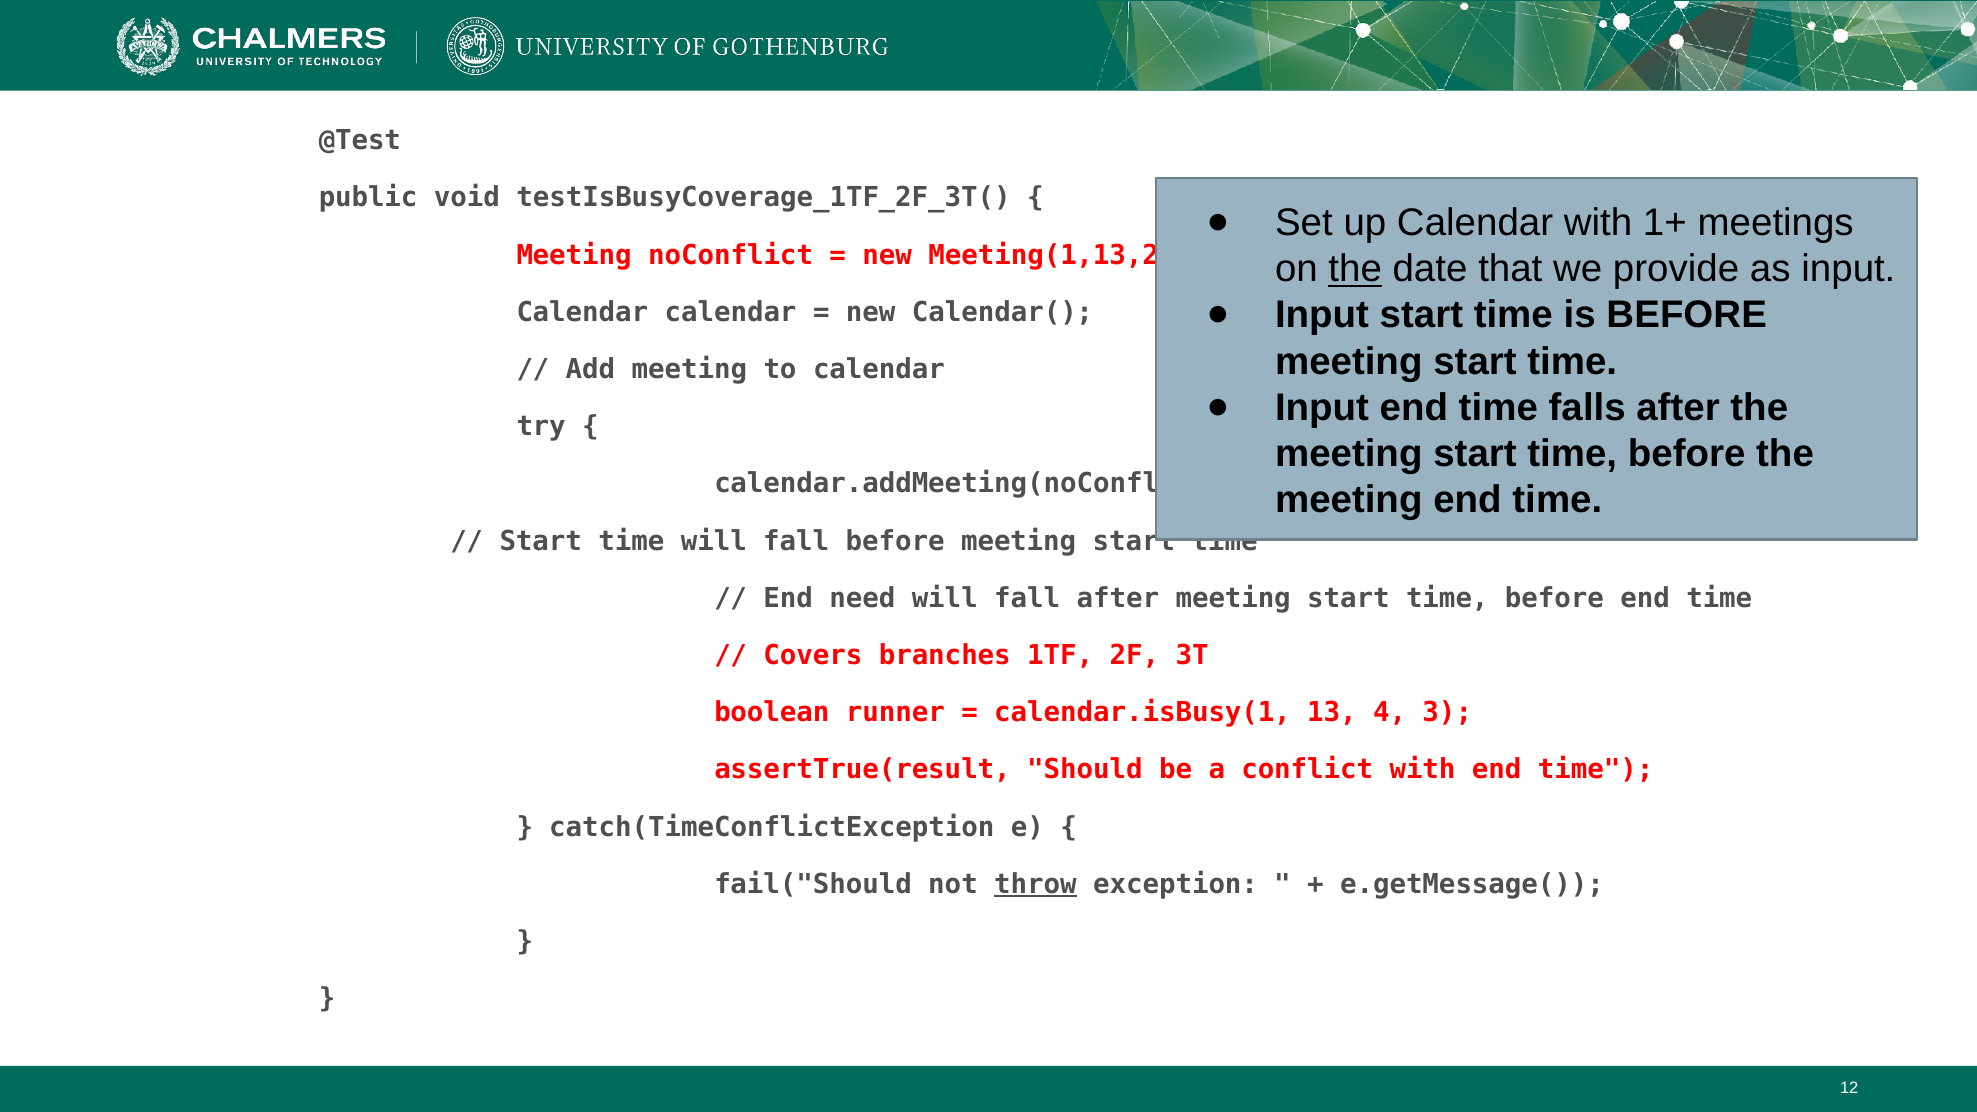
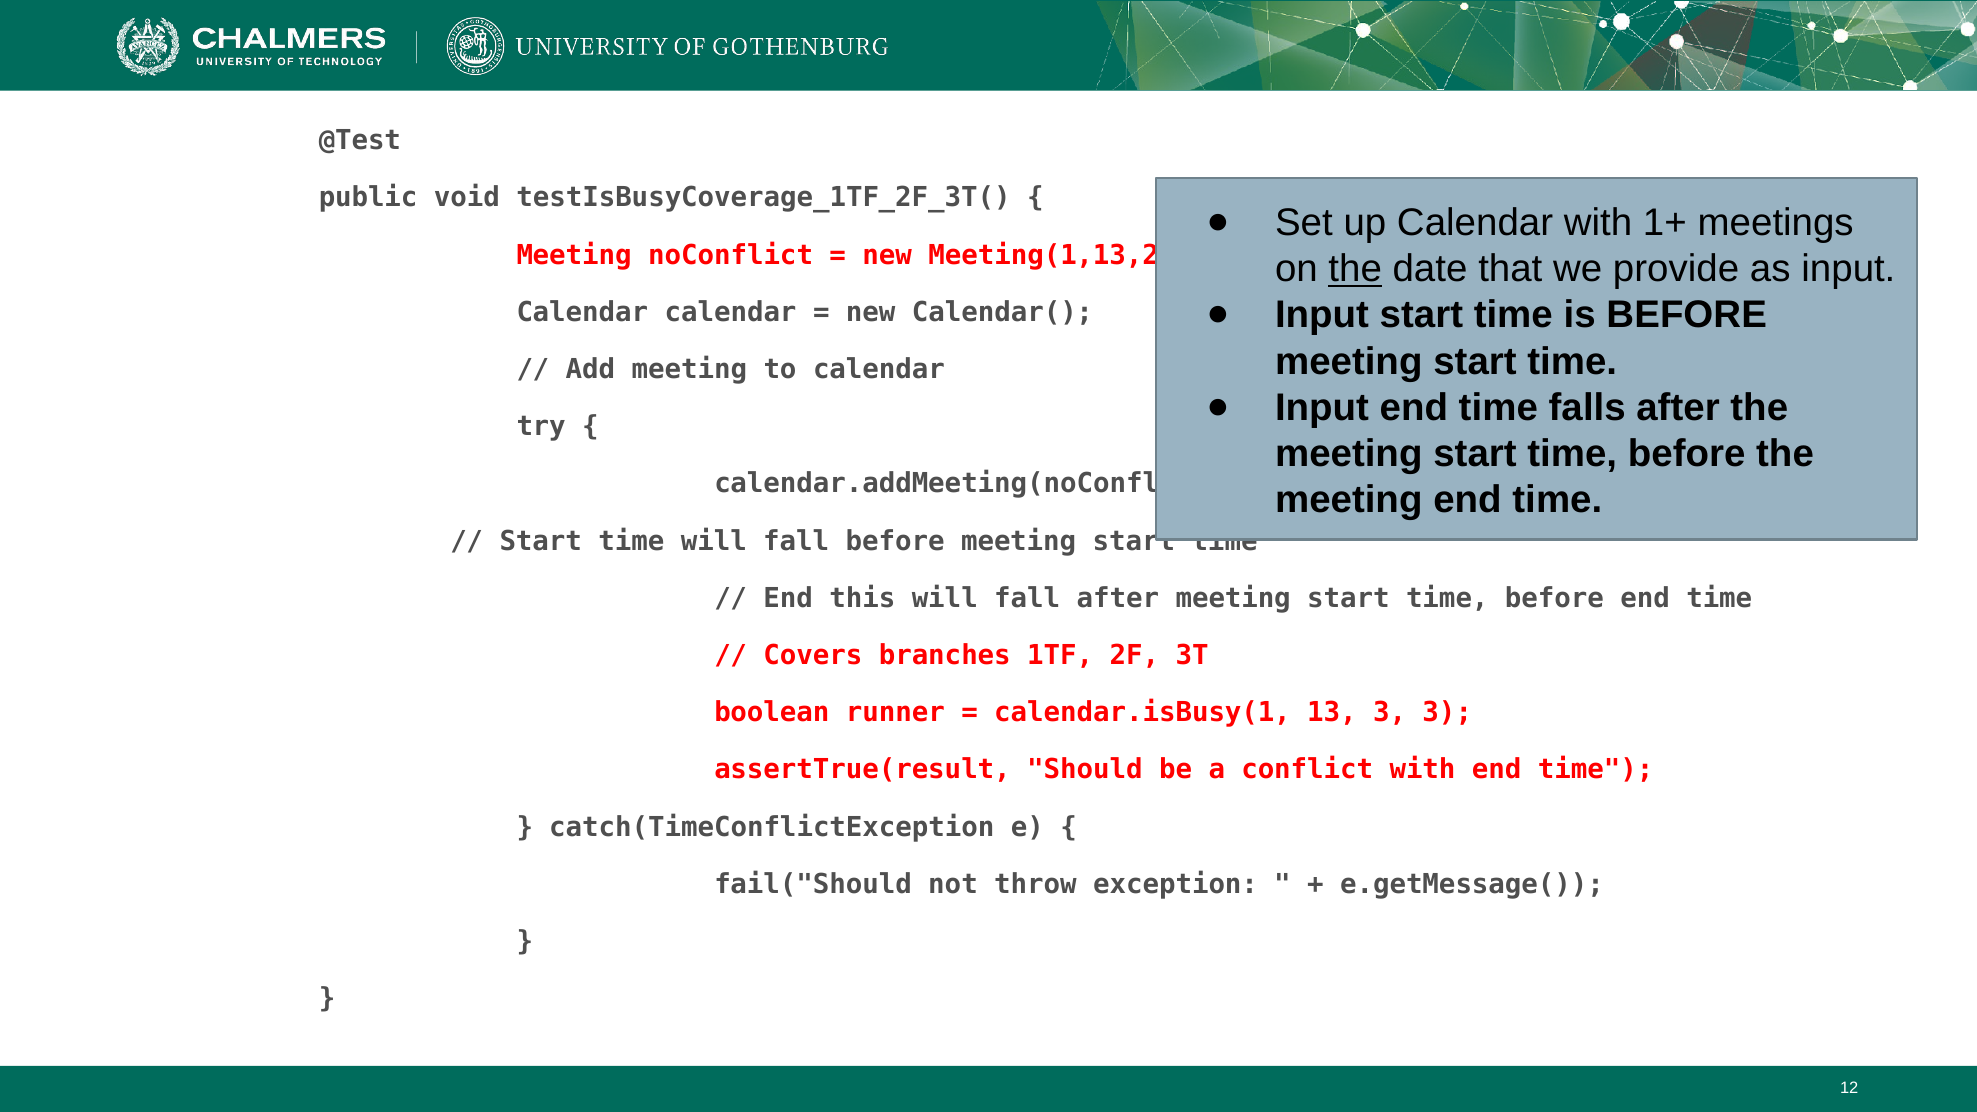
need: need -> this (862, 598)
13 4: 4 -> 3 (1390, 713)
throw underline: present -> none (1035, 884)
